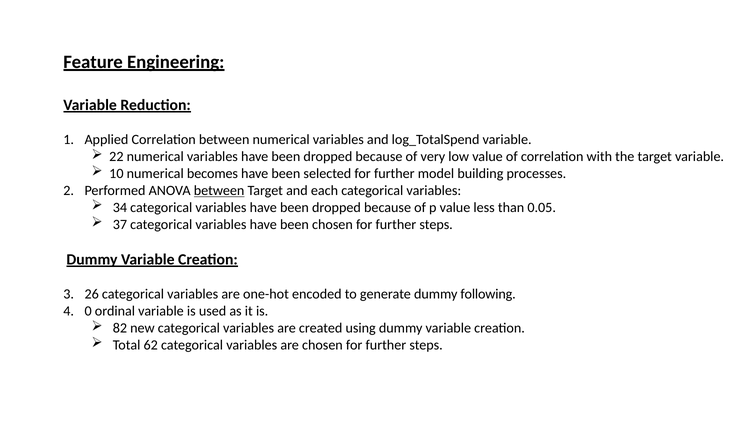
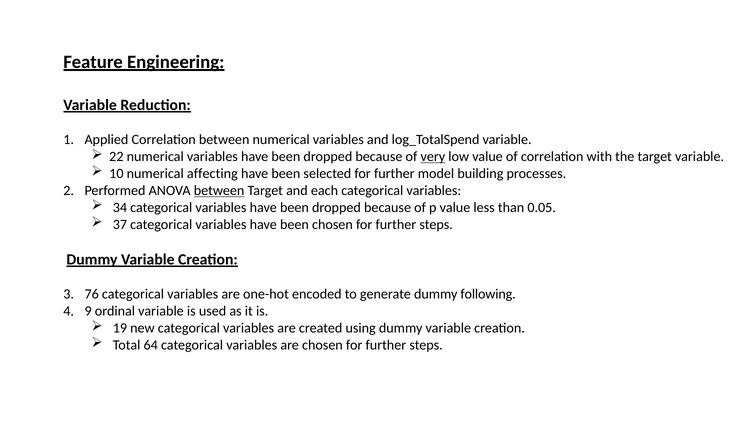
very underline: none -> present (433, 157)
becomes: becomes -> affecting (212, 173)
26: 26 -> 76 (92, 294)
0: 0 -> 9 (88, 311)
82: 82 -> 19 (120, 328)
62: 62 -> 64 (151, 345)
